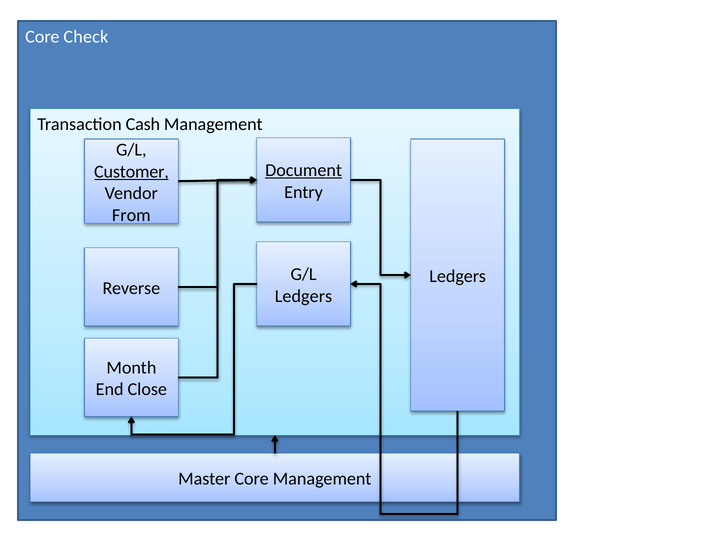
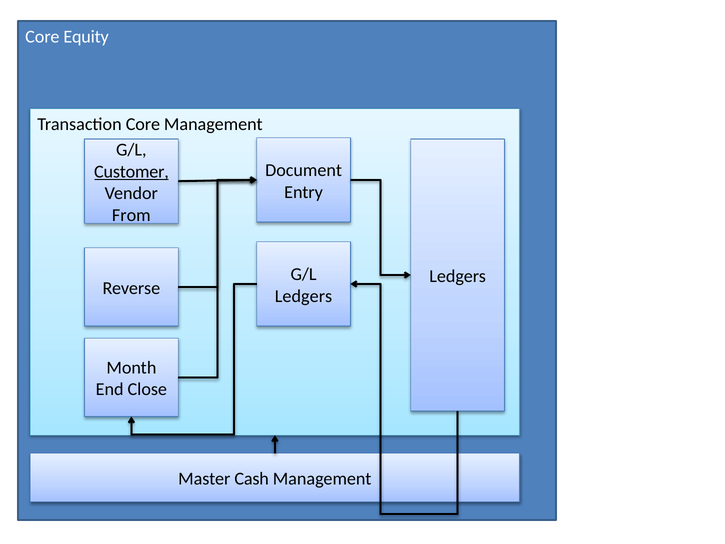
Check: Check -> Equity (86, 37)
Transaction Cash: Cash -> Core (143, 124)
Document underline: present -> none (304, 170)
Master Core: Core -> Cash (252, 479)
